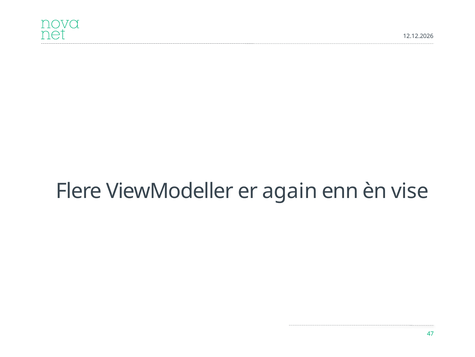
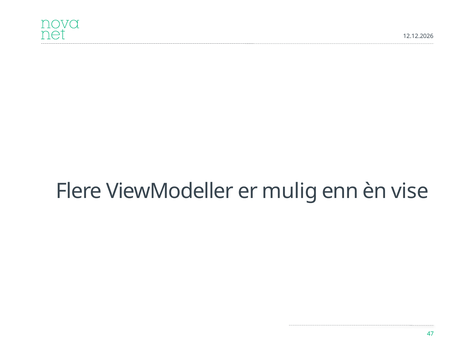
again: again -> mulig (290, 191)
